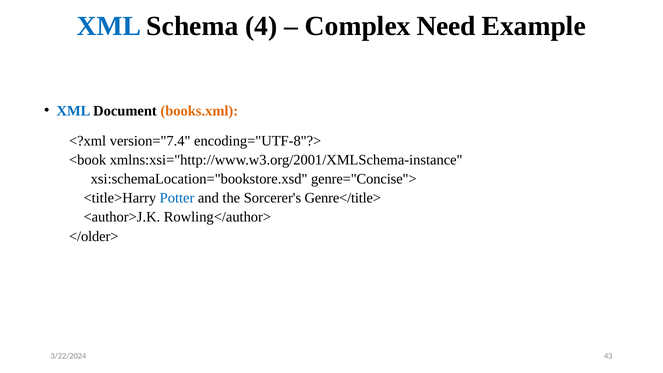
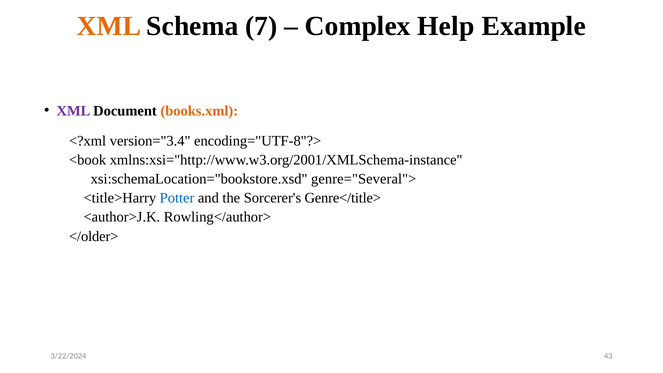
XML colour: blue -> orange (109, 26)
4: 4 -> 7 (261, 26)
Need: Need -> Help (446, 26)
XML colour: blue -> purple (73, 111)
version="7.4: version="7.4 -> version="3.4 (150, 141)
genre="Concise">: genre="Concise"> -> genre="Several"> (364, 179)
